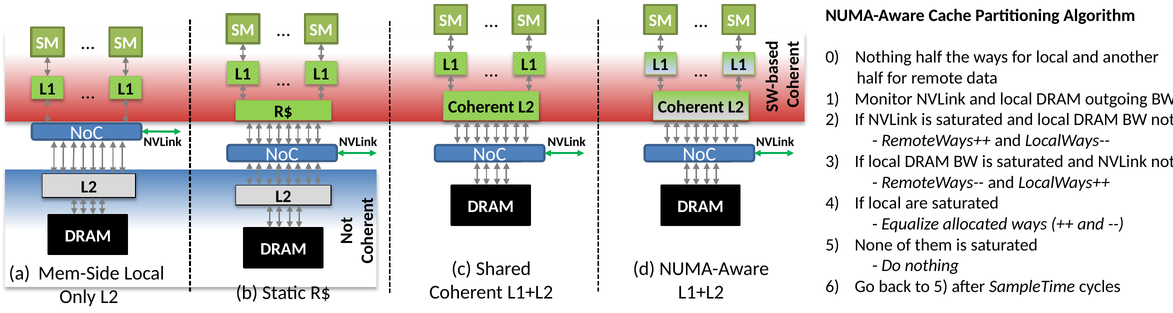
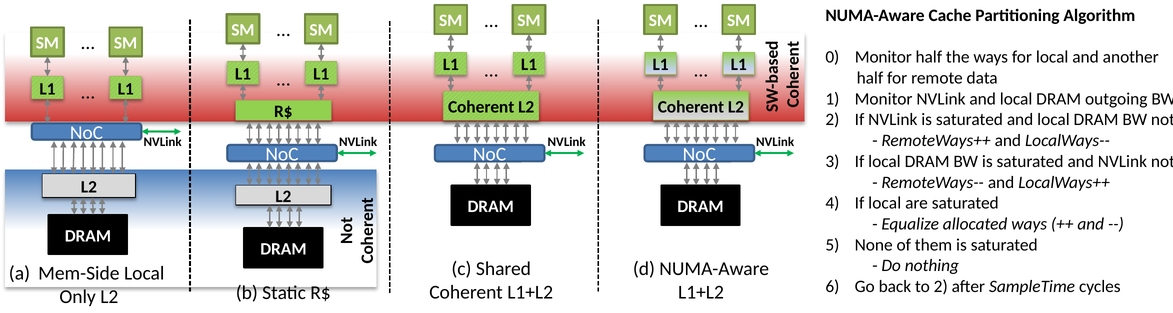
0 Nothing: Nothing -> Monitor (883, 57)
to 5: 5 -> 2 (941, 286)
